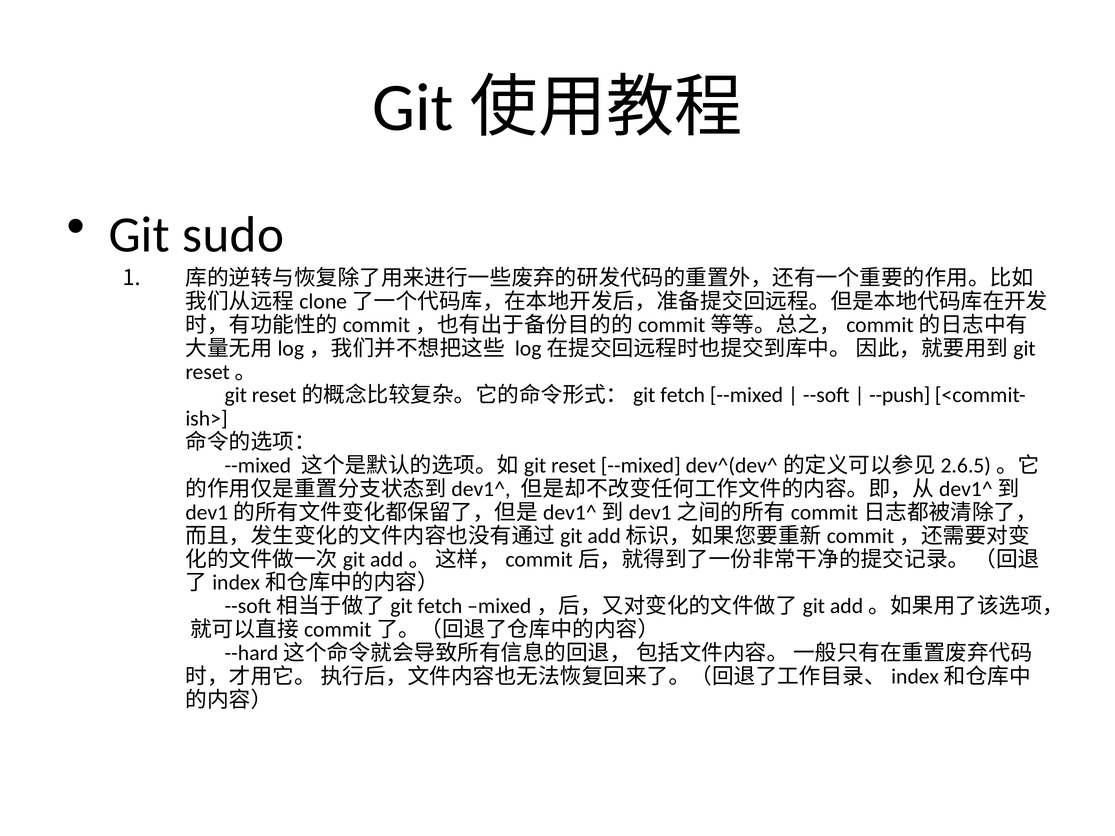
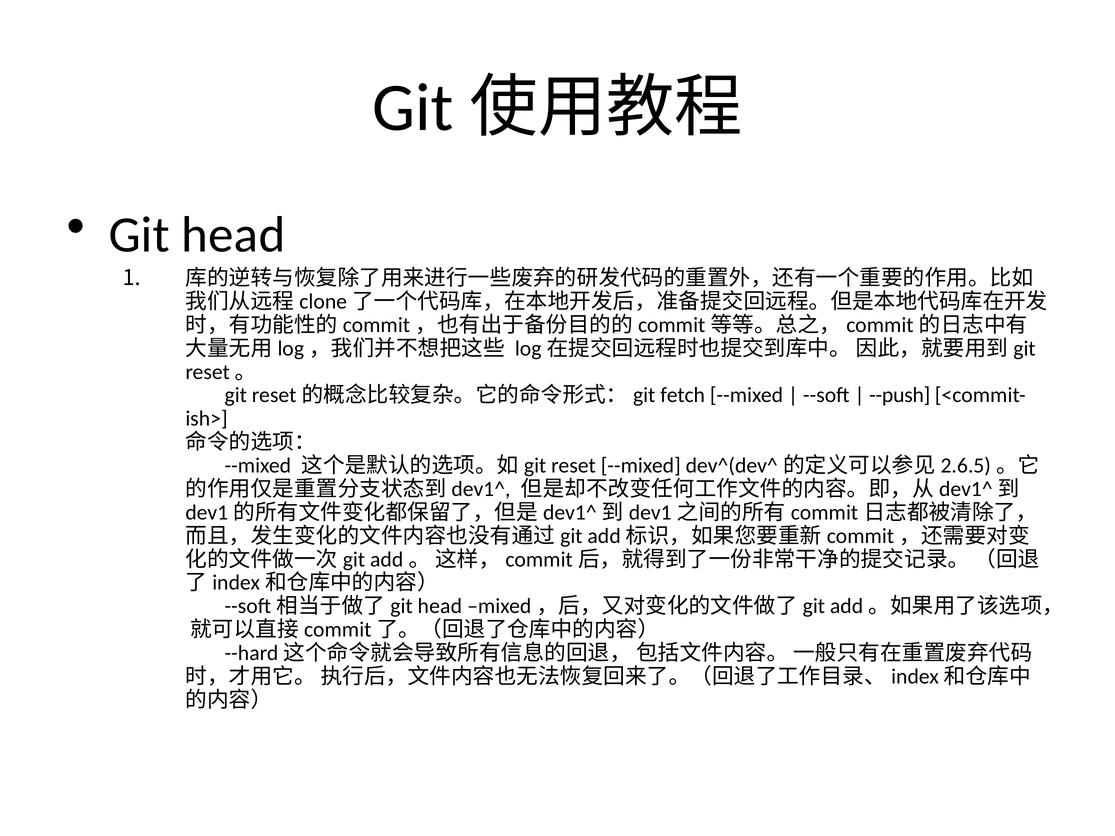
Git sudo: sudo -> head (233, 235)
fetch: fetch -> head (440, 606)
